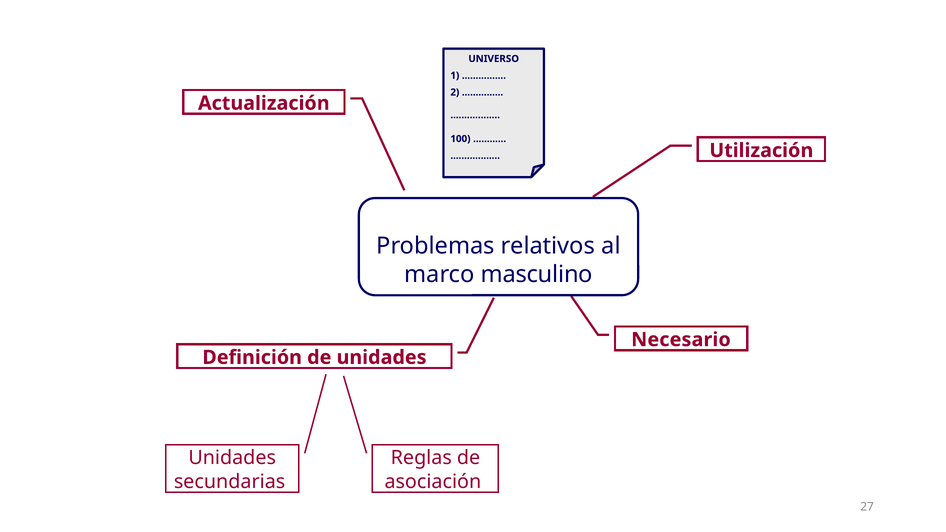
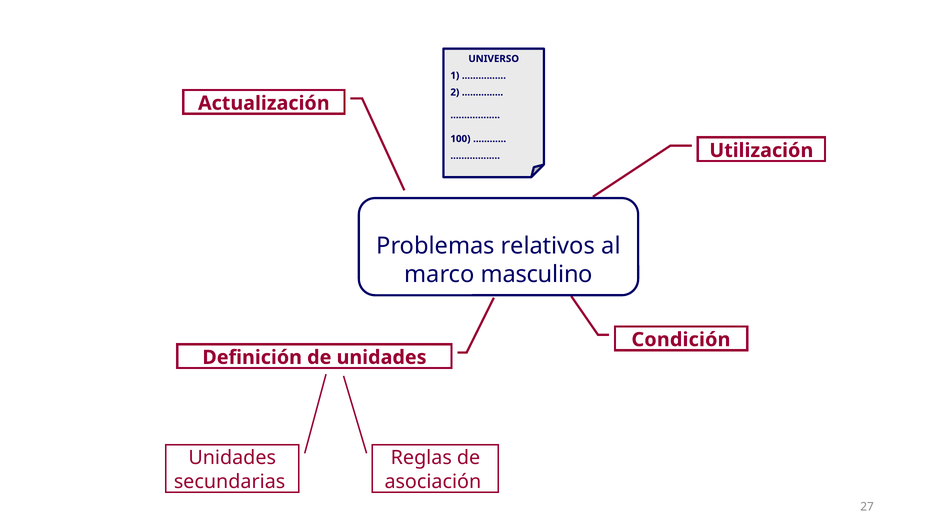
Necesario: Necesario -> Condición (681, 340)
